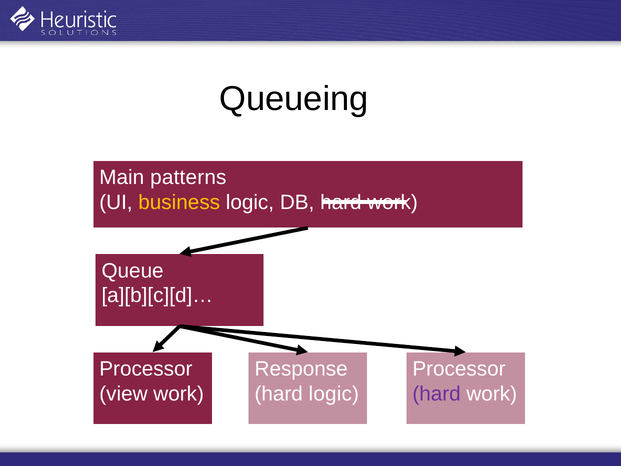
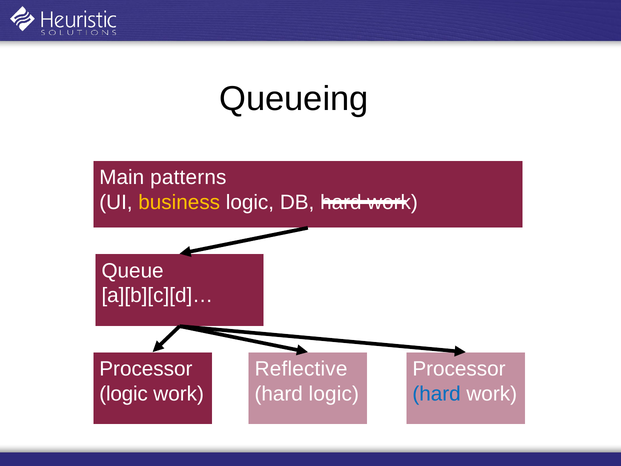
Response: Response -> Reflective (301, 369)
view: view -> logic (124, 394)
hard colour: purple -> blue (437, 394)
